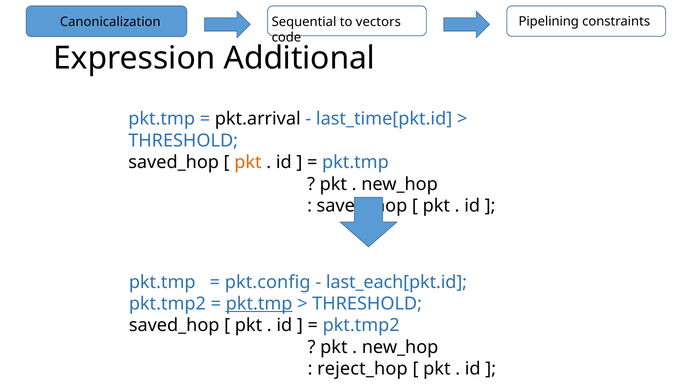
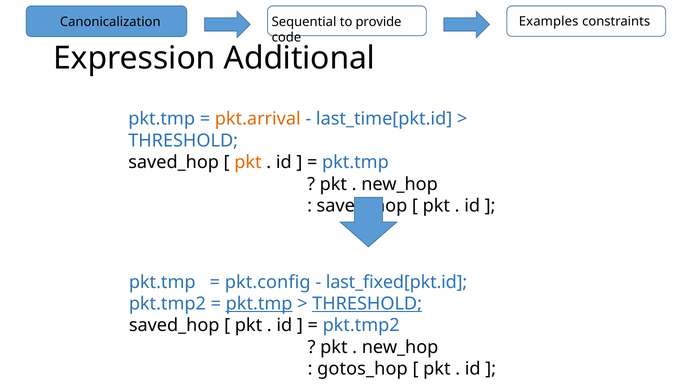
Pipelining: Pipelining -> Examples (549, 22)
vectors: vectors -> provide (378, 22)
pkt.arrival colour: black -> orange (258, 119)
last_each[pkt.id: last_each[pkt.id -> last_fixed[pkt.id (397, 282)
THRESHOLD underline: none -> present (367, 304)
reject_hop: reject_hop -> gotos_hop (362, 369)
